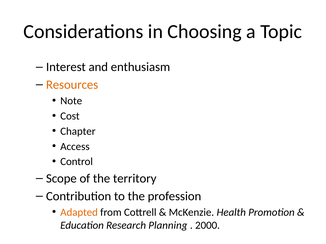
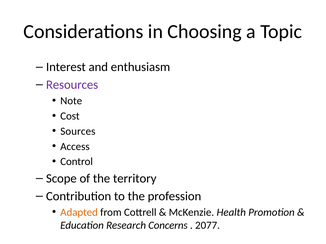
Resources colour: orange -> purple (72, 85)
Chapter: Chapter -> Sources (78, 132)
Planning: Planning -> Concerns (168, 226)
2000: 2000 -> 2077 (208, 226)
